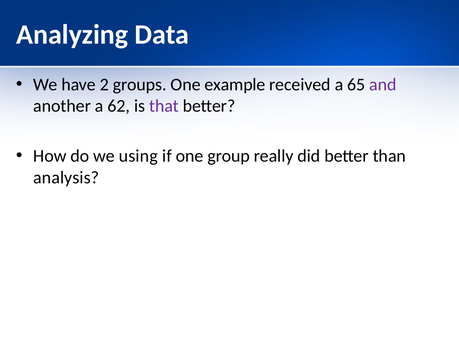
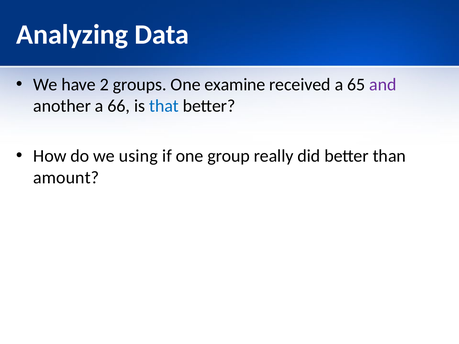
example: example -> examine (235, 85)
62: 62 -> 66 (119, 106)
that colour: purple -> blue (164, 106)
analysis: analysis -> amount (66, 178)
